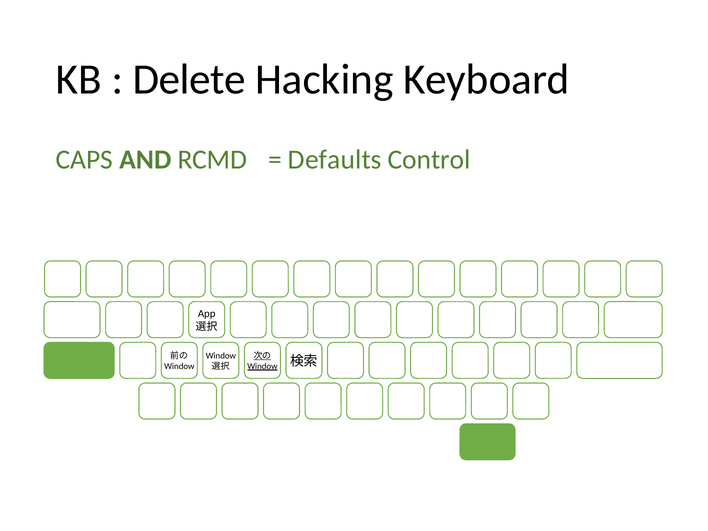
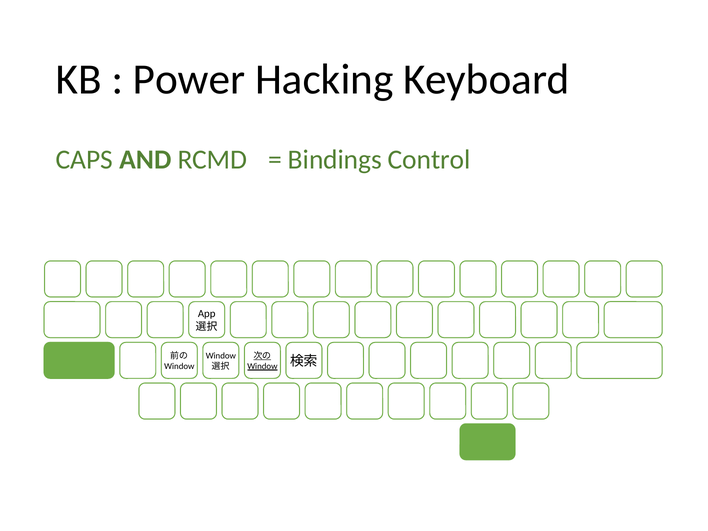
Delete: Delete -> Power (189, 79)
Defaults: Defaults -> Bindings (335, 160)
